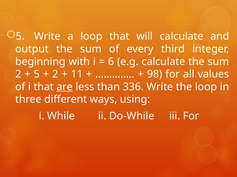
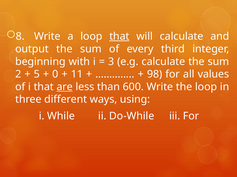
5: 5 -> 8 (20, 37)
that underline: none -> present (119, 37)
6: 6 -> 3 (111, 62)
2: 2 -> 0 (55, 74)
336: 336 -> 600 (133, 87)
